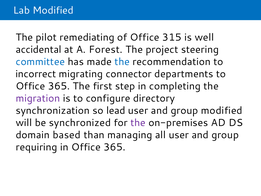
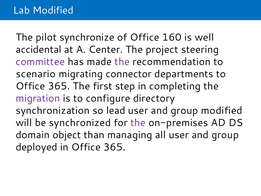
remediating: remediating -> synchronize (87, 37)
315: 315 -> 160 (172, 37)
Forest: Forest -> Center (106, 49)
committee colour: blue -> purple (40, 62)
the colour: blue -> purple (122, 62)
incorrect: incorrect -> scenario (36, 74)
based: based -> object (67, 135)
requiring: requiring -> deployed (37, 147)
